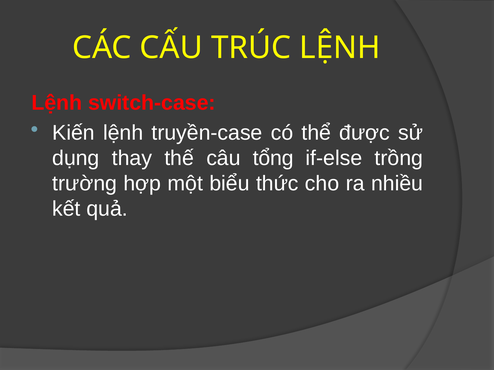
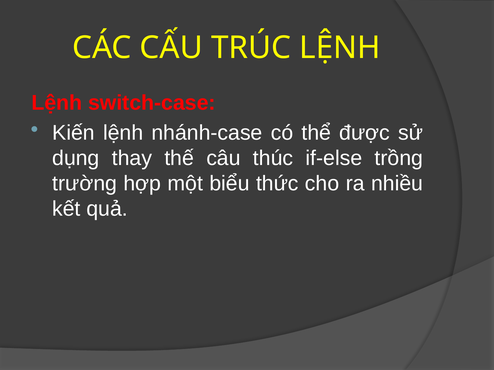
truyền-case: truyền-case -> nhánh-case (207, 133)
tổng: tổng -> thúc (273, 158)
